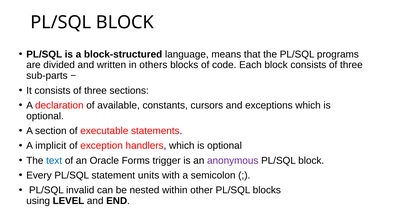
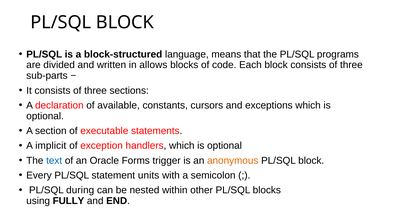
others: others -> allows (153, 65)
anonymous colour: purple -> orange (233, 161)
invalid: invalid -> during (80, 190)
LEVEL: LEVEL -> FULLY (68, 201)
